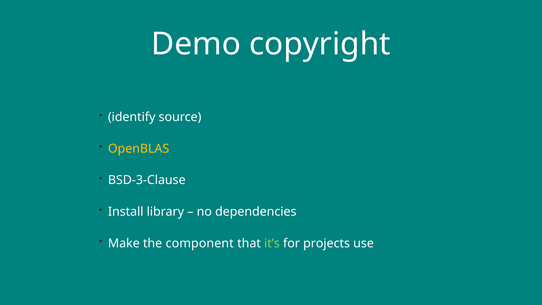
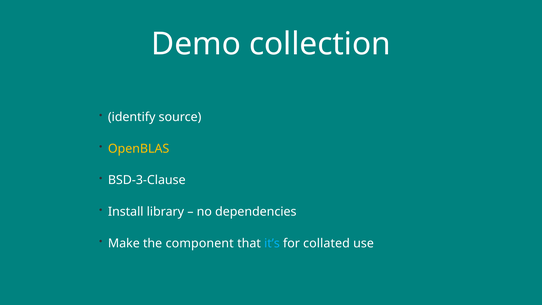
copyright: copyright -> collection (320, 44)
it’s colour: light green -> light blue (272, 243)
projects: projects -> collated (326, 243)
